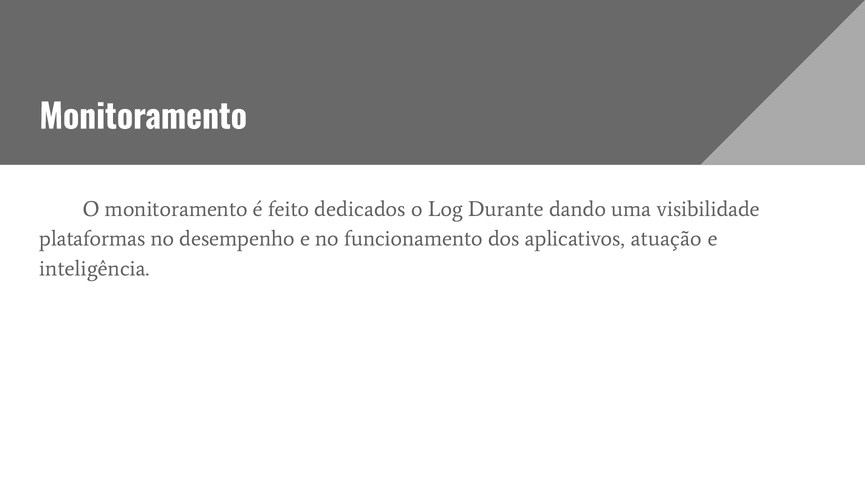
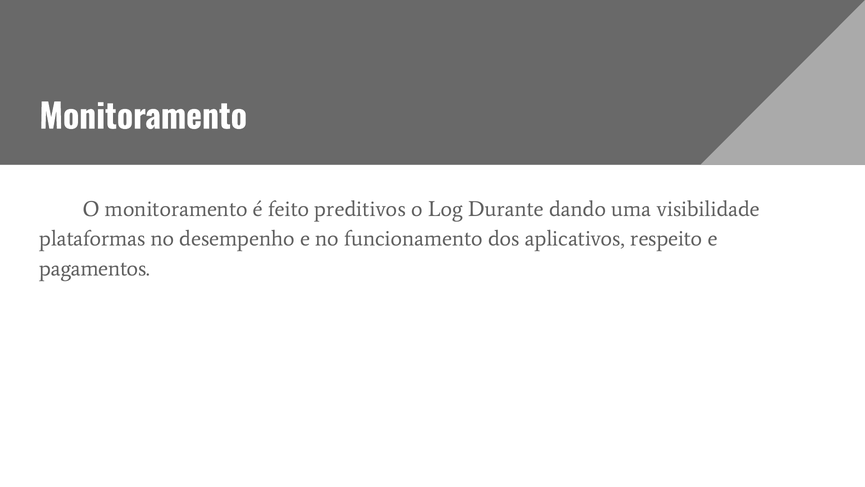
dedicados: dedicados -> preditivos (360, 209)
atuação: atuação -> respeito (666, 239)
inteligência: inteligência -> pagamentos (95, 268)
